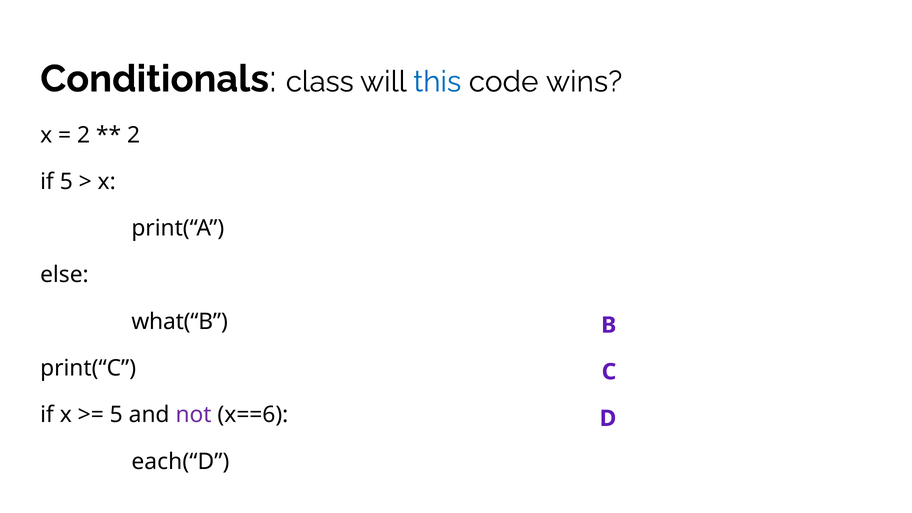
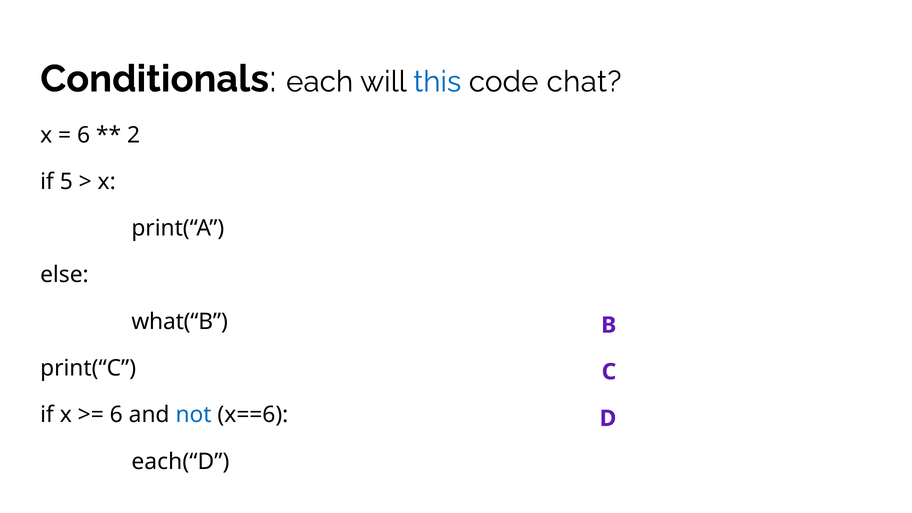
class: class -> each (320, 82)
wins: wins -> chat (584, 82)
2: 2 -> 6 (84, 135)
5: 5 -> 6 (116, 415)
not colour: purple -> blue (194, 415)
